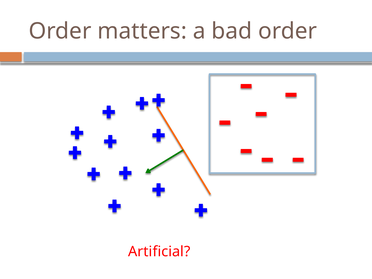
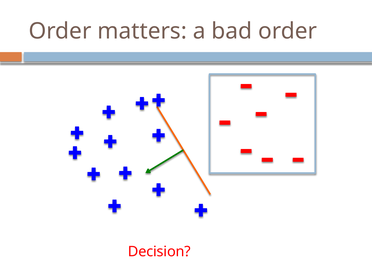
Artificial: Artificial -> Decision (159, 252)
